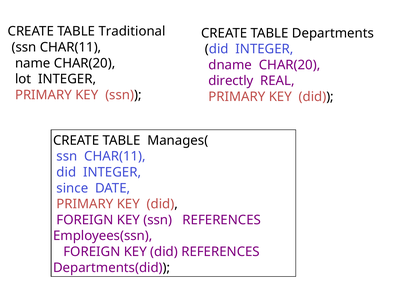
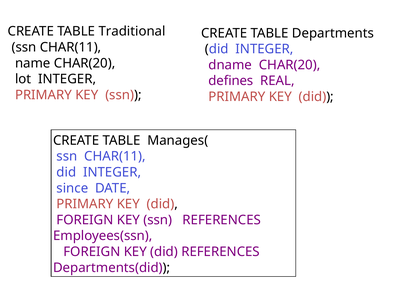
directly: directly -> defines (231, 81)
